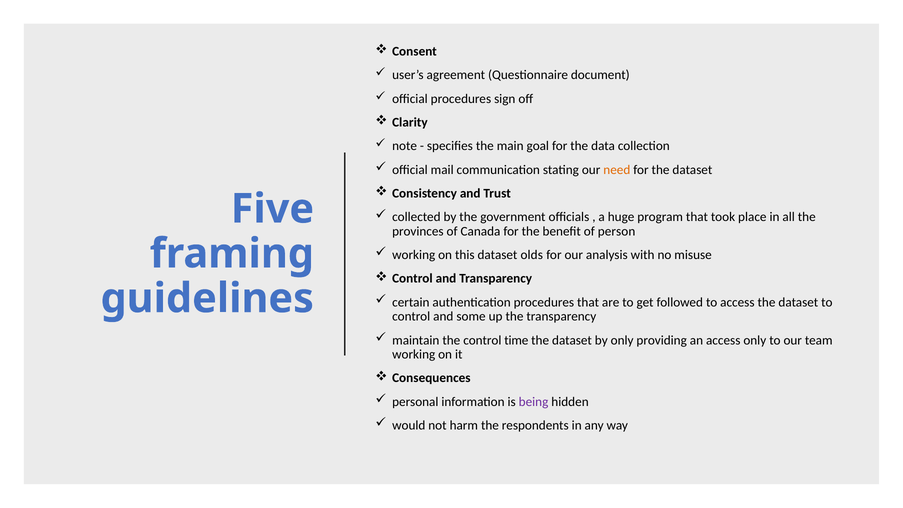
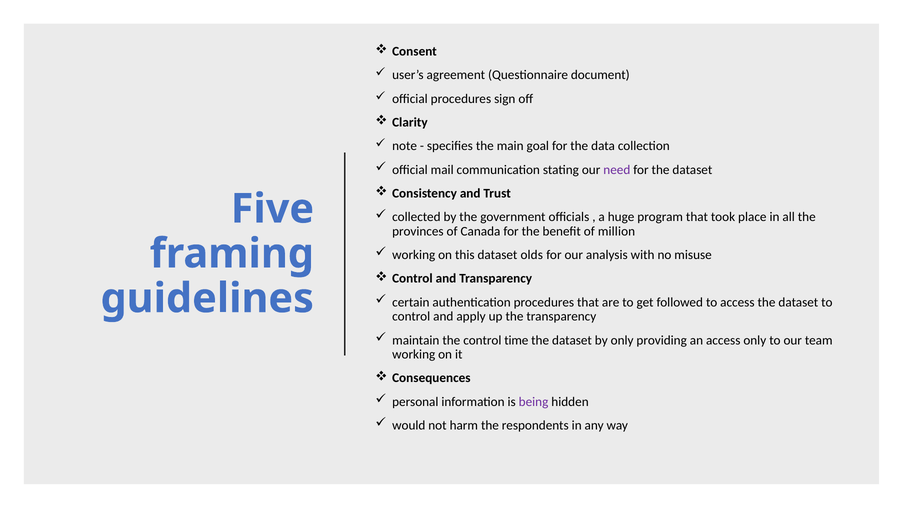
need colour: orange -> purple (617, 170)
person: person -> million (617, 231)
some: some -> apply (471, 316)
